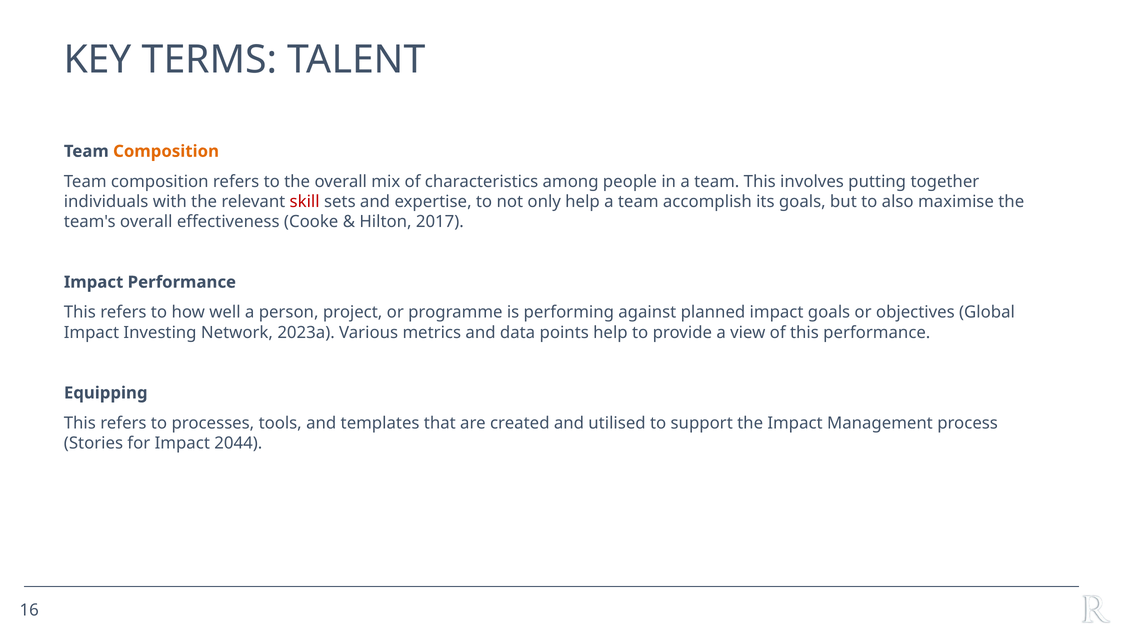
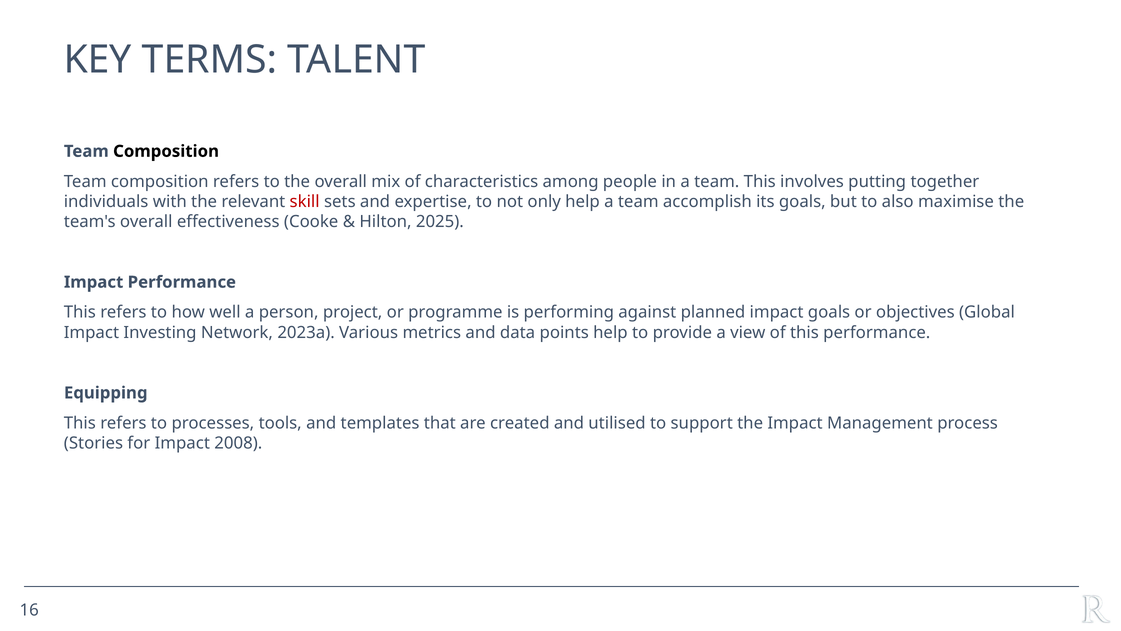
Composition colour: orange -> black (166, 151)
2017: 2017 -> 2025 (440, 222)
2044: 2044 -> 2008 (238, 443)
